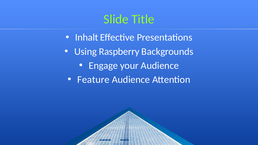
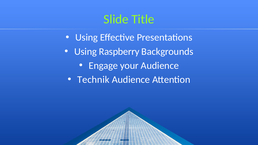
Inhalt: Inhalt -> Using (87, 37)
Feature: Feature -> Technik (93, 80)
